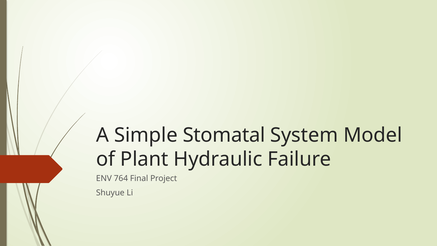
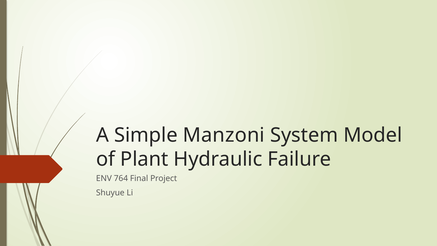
Stomatal: Stomatal -> Manzoni (224, 135)
